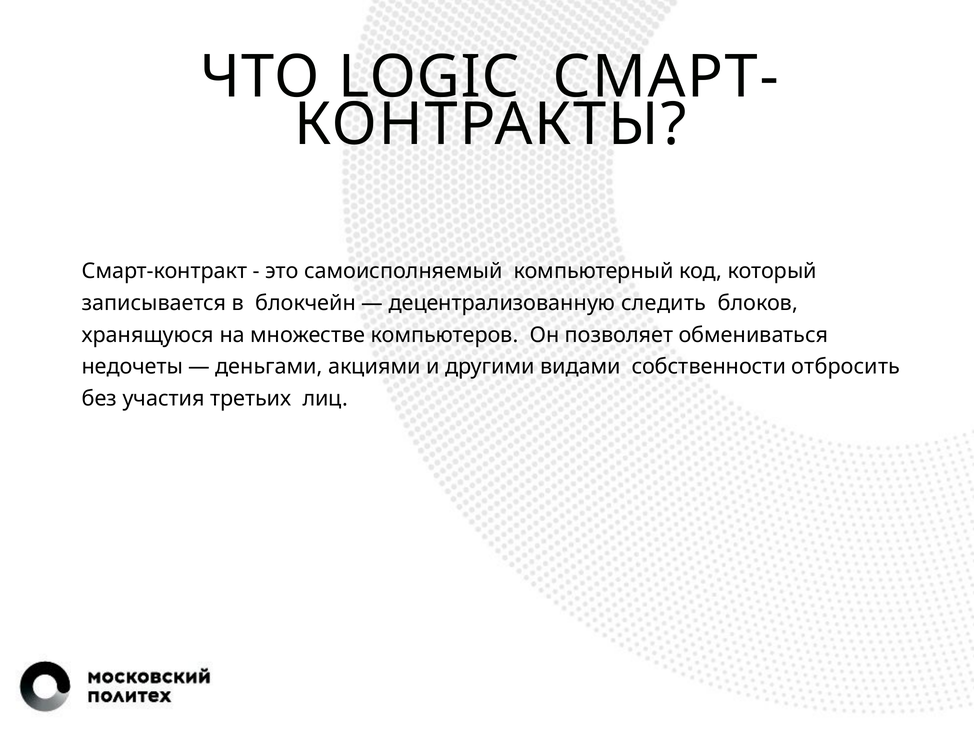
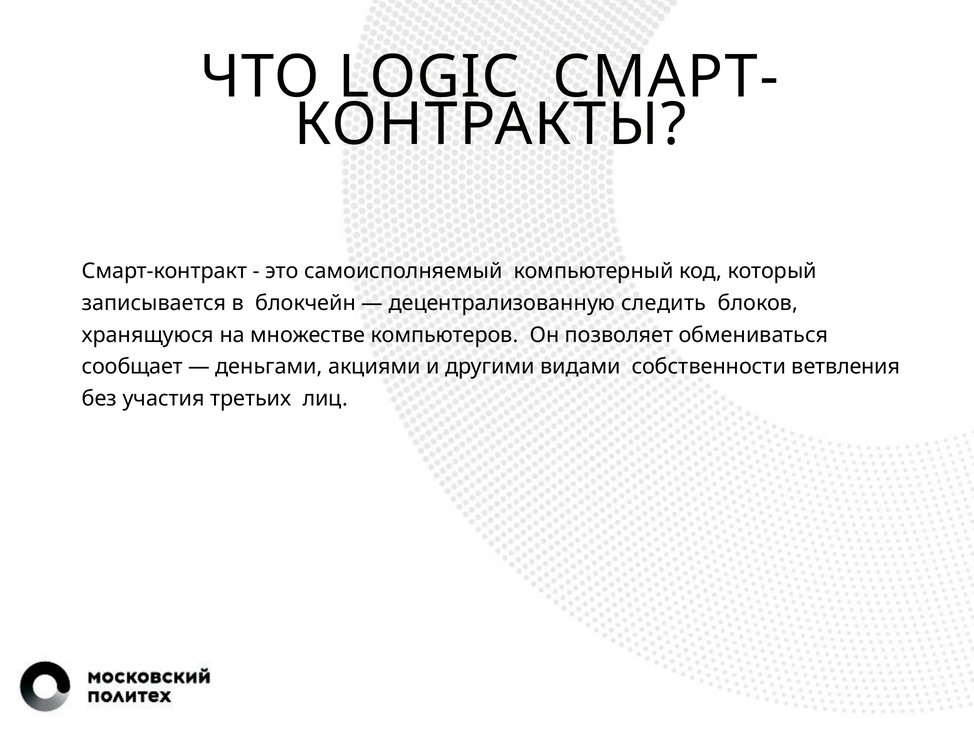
недочеты: недочеты -> сообщает (132, 367)
отбросить: отбросить -> ветвления (846, 367)
